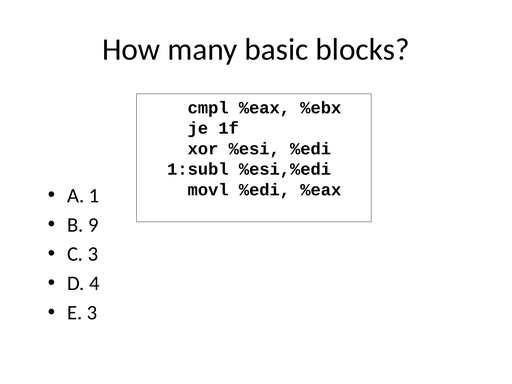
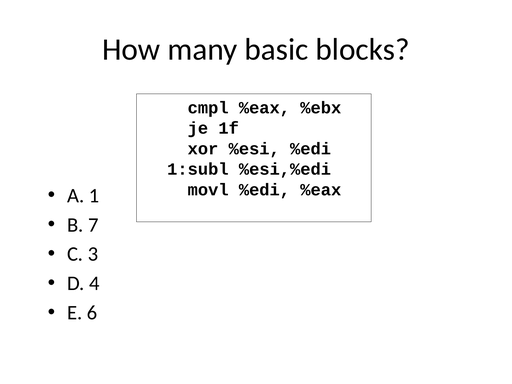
9: 9 -> 7 (93, 225)
E 3: 3 -> 6 (92, 313)
